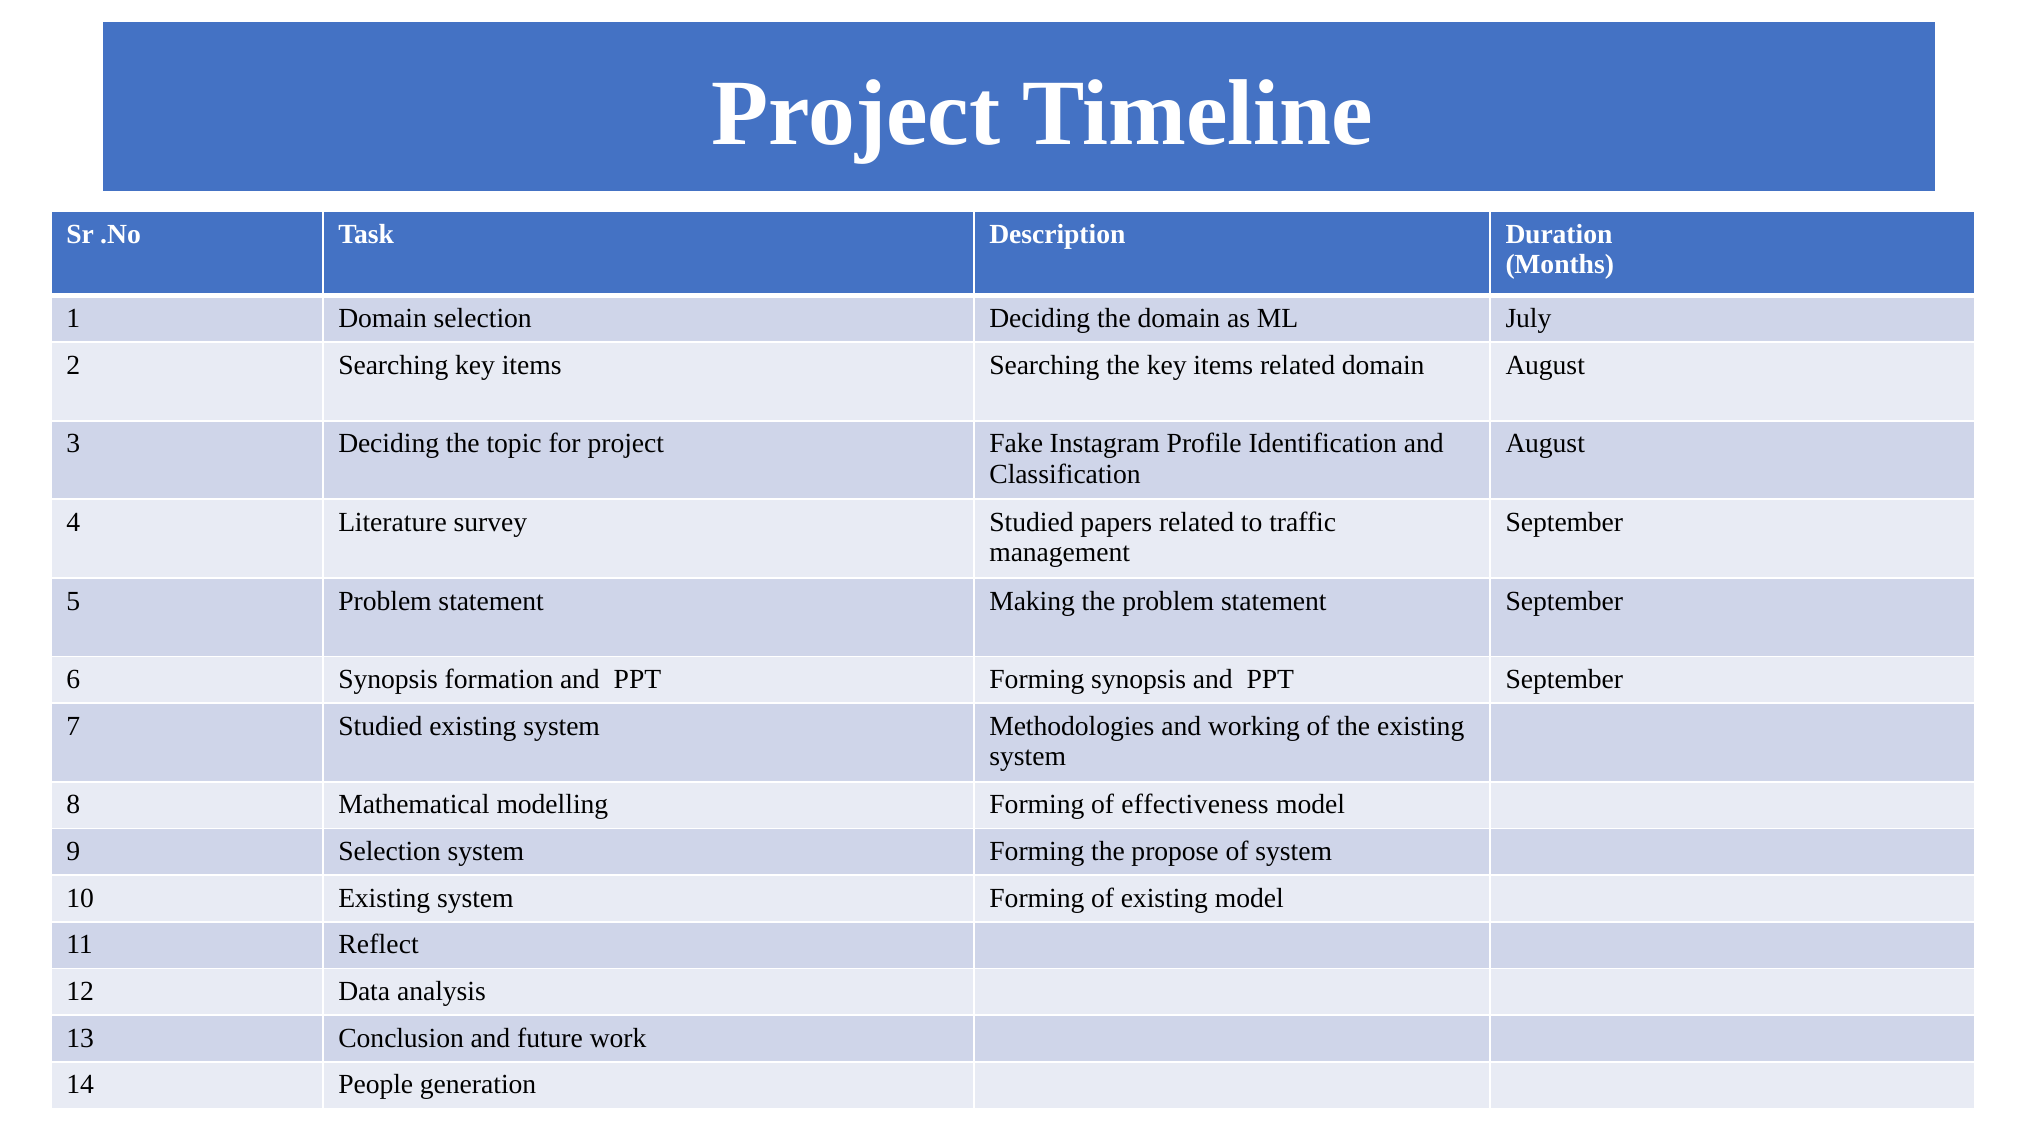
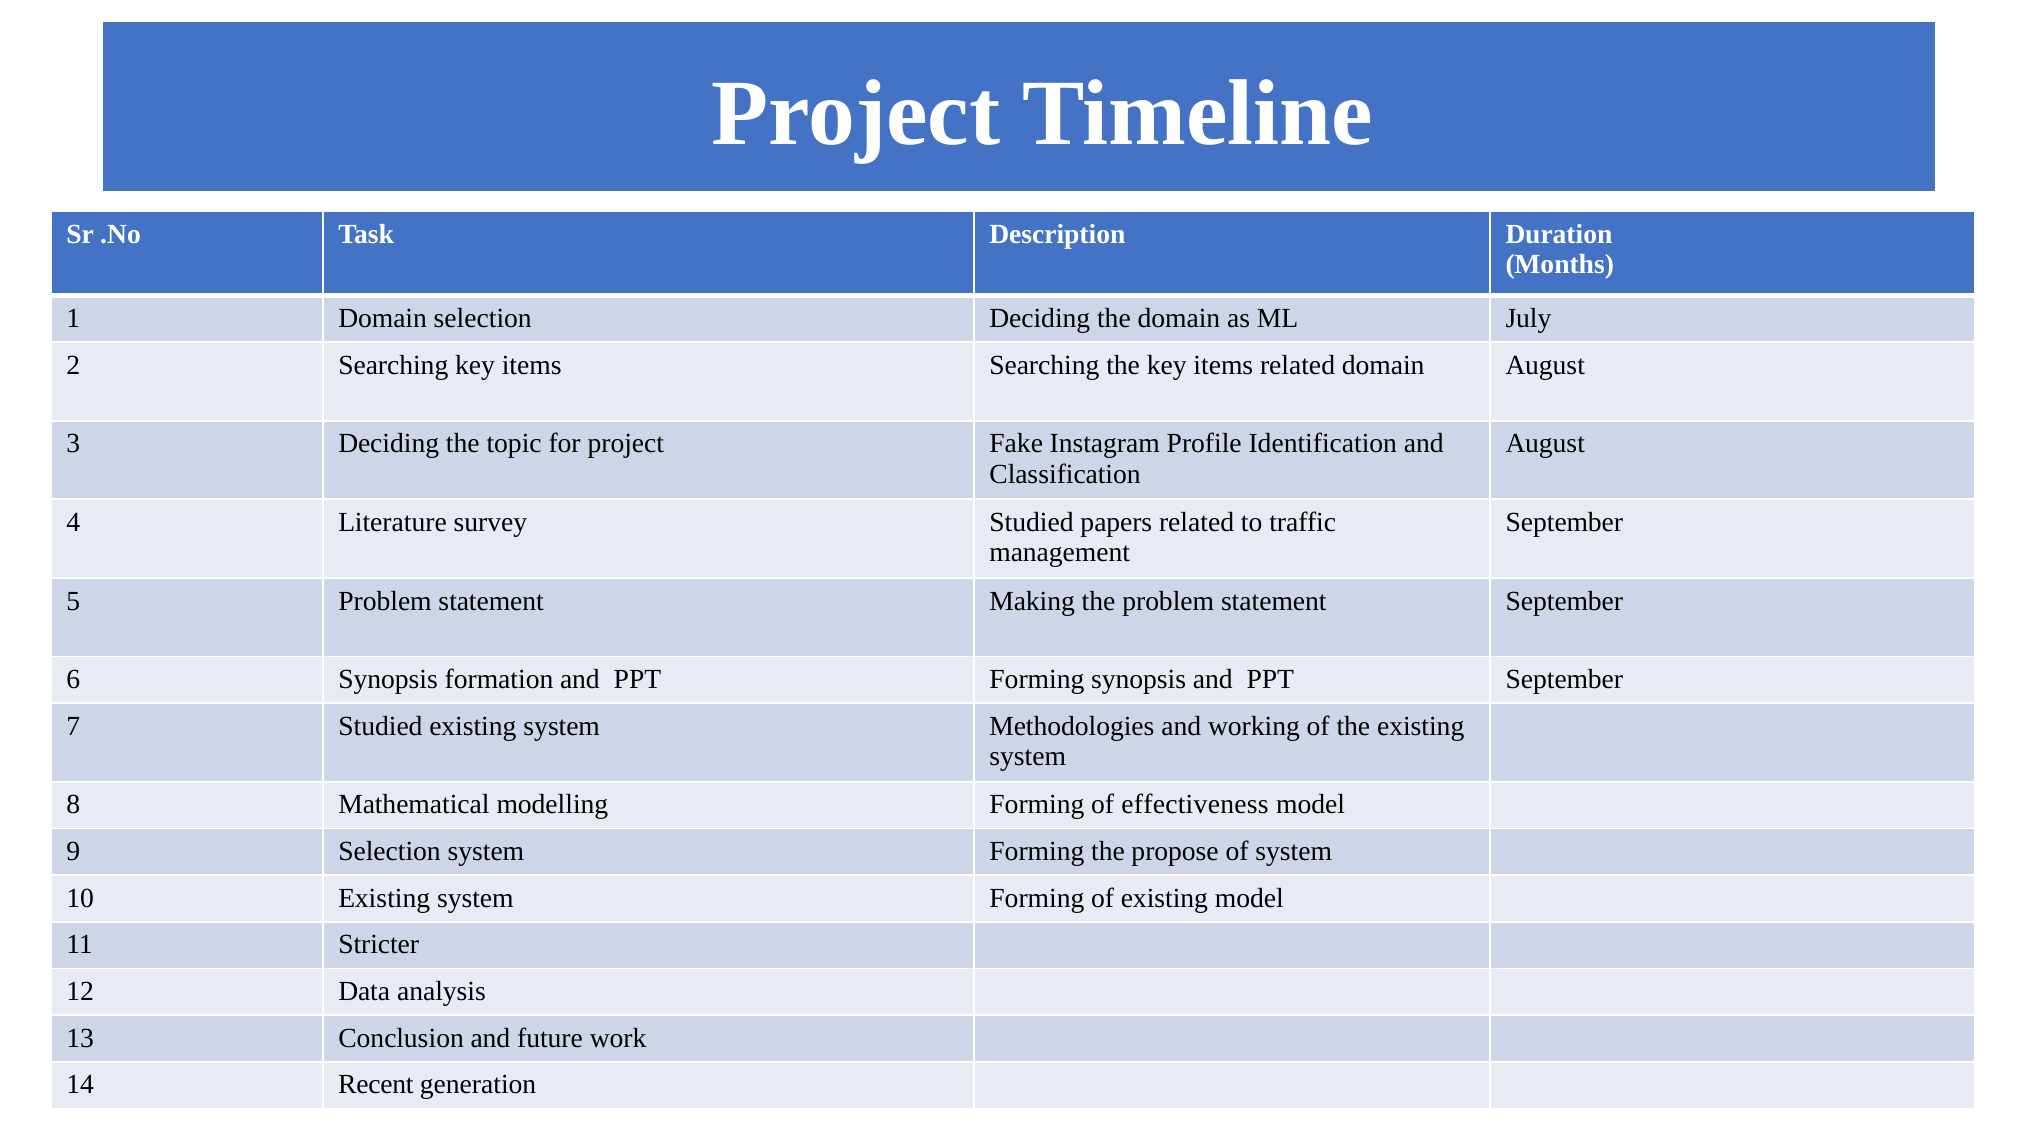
Reflect: Reflect -> Stricter (379, 945)
People: People -> Recent (376, 1085)
